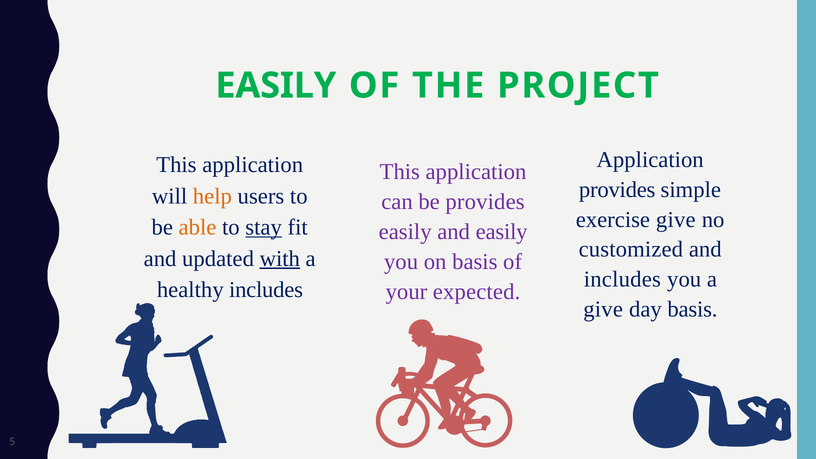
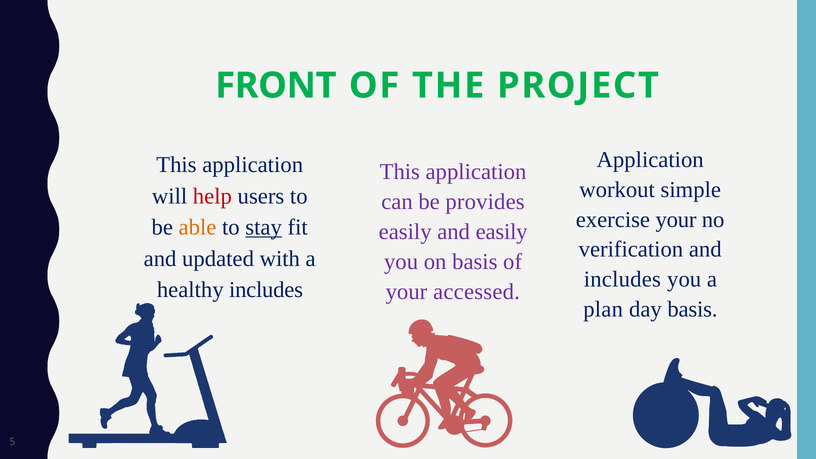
EASILY: EASILY -> FRONT (276, 86)
provides: provides -> workout (617, 190)
help colour: orange -> red (212, 196)
exercise give: give -> your (676, 220)
customized: customized -> verification (631, 250)
with underline: present -> none (280, 259)
expected: expected -> accessed (477, 292)
give: give -> plan (603, 309)
